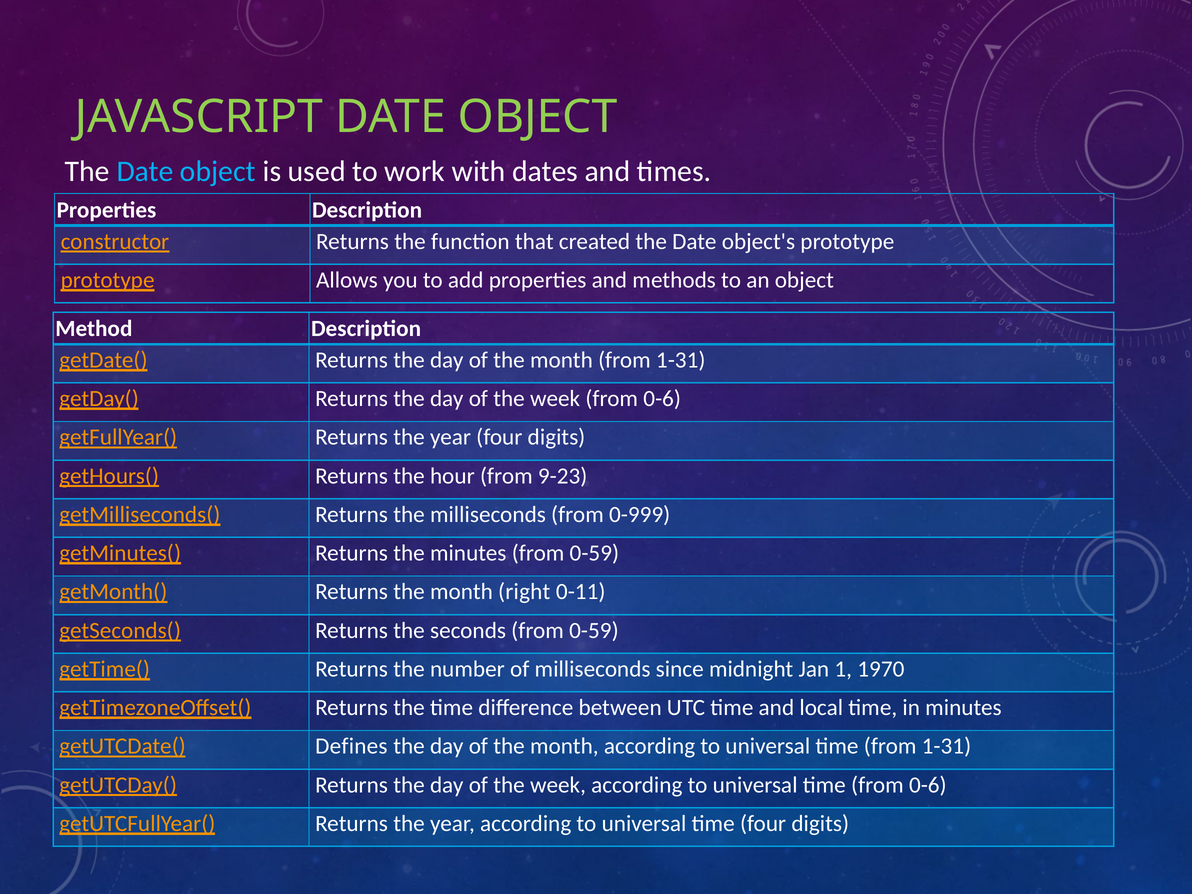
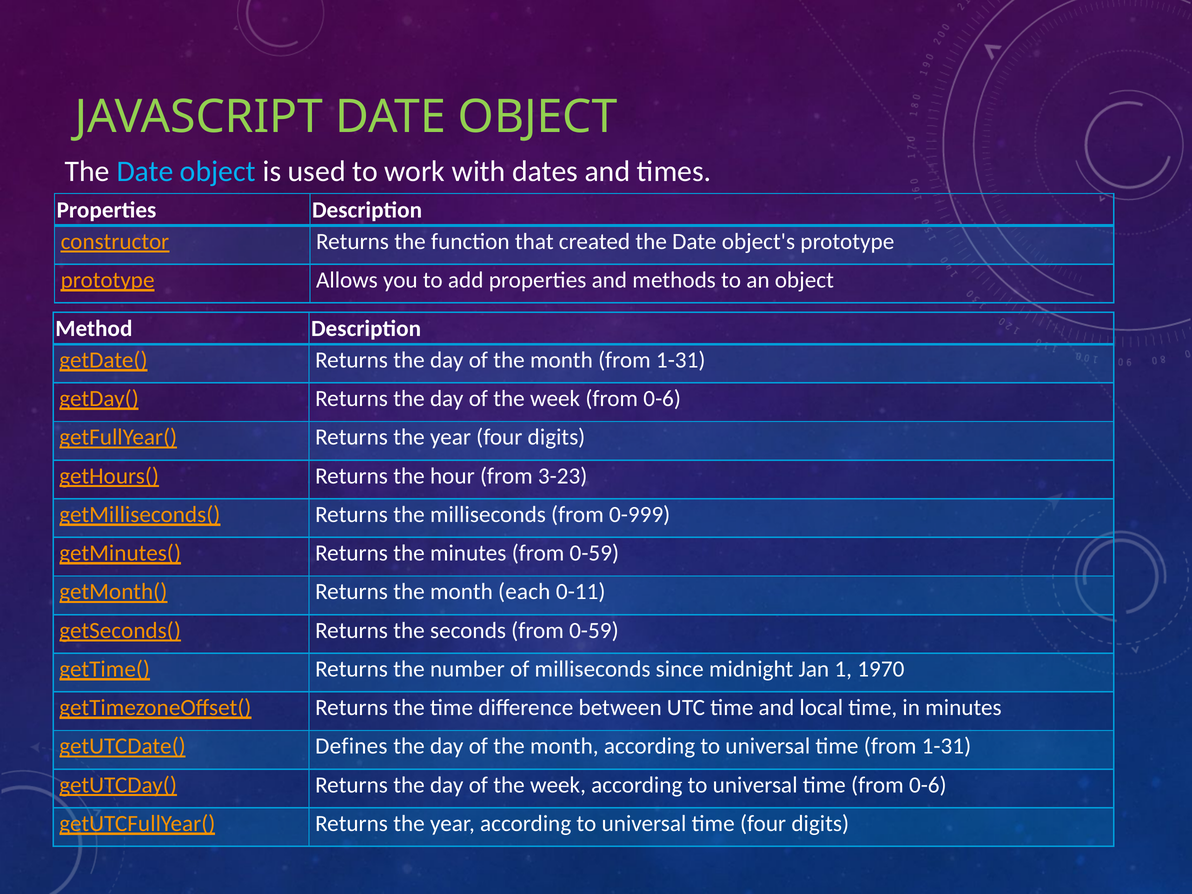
9-23: 9-23 -> 3-23 (563, 476)
right: right -> each (524, 592)
